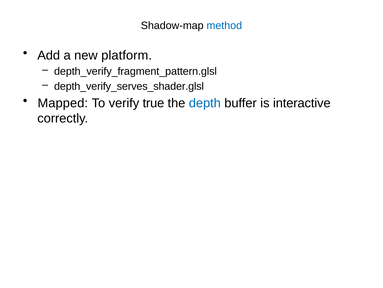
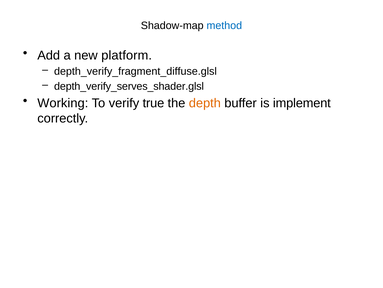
depth_verify_fragment_pattern.glsl: depth_verify_fragment_pattern.glsl -> depth_verify_fragment_diffuse.glsl (135, 71)
Mapped: Mapped -> Working (63, 103)
depth colour: blue -> orange (205, 103)
interactive: interactive -> implement (302, 103)
